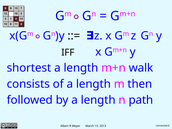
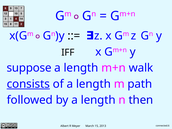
shortest: shortest -> suppose (29, 68)
consists underline: none -> present (28, 84)
then: then -> path (140, 84)
path: path -> then (141, 100)
